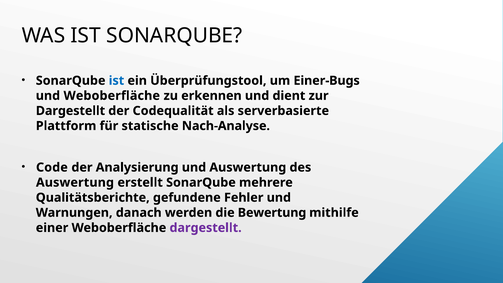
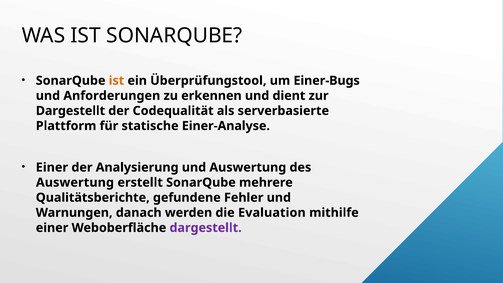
ist colour: blue -> orange (116, 81)
und Weboberfläche: Weboberfläche -> Anforderungen (112, 96)
Nach-Analyse: Nach-Analyse -> Einer-Analyse (226, 126)
Code: Code -> Einer (52, 167)
Bewertung: Bewertung -> Evaluation (272, 213)
